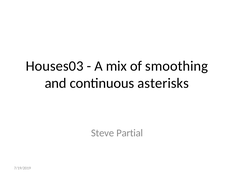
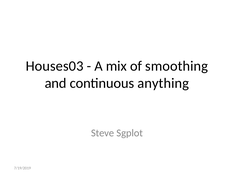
asterisks: asterisks -> anything (163, 83)
Partial: Partial -> Sgplot (130, 133)
